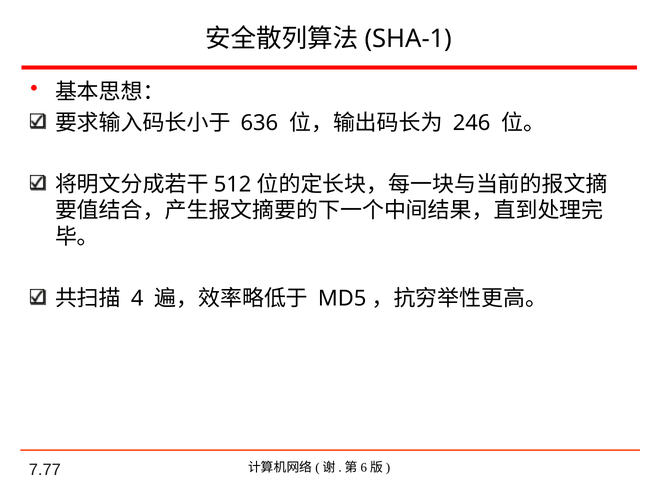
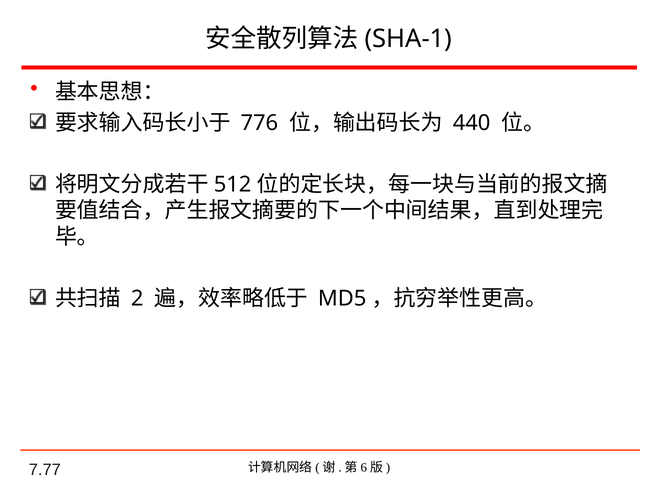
636: 636 -> 776 (259, 123)
246: 246 -> 440 (472, 123)
4: 4 -> 2 (137, 298)
